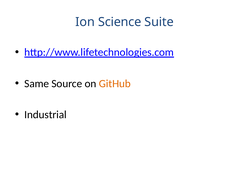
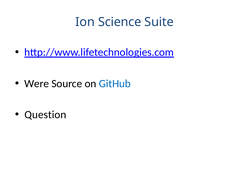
Same: Same -> Were (37, 84)
GitHub colour: orange -> blue (115, 84)
Industrial: Industrial -> Question (45, 115)
